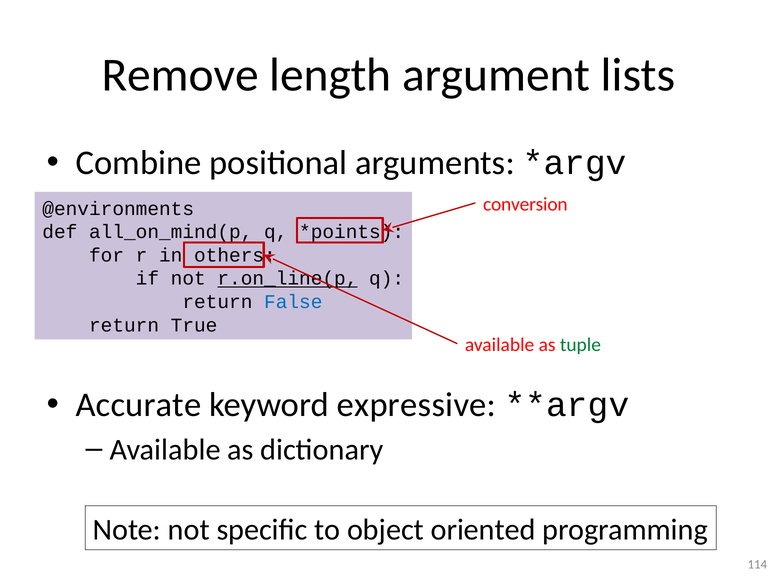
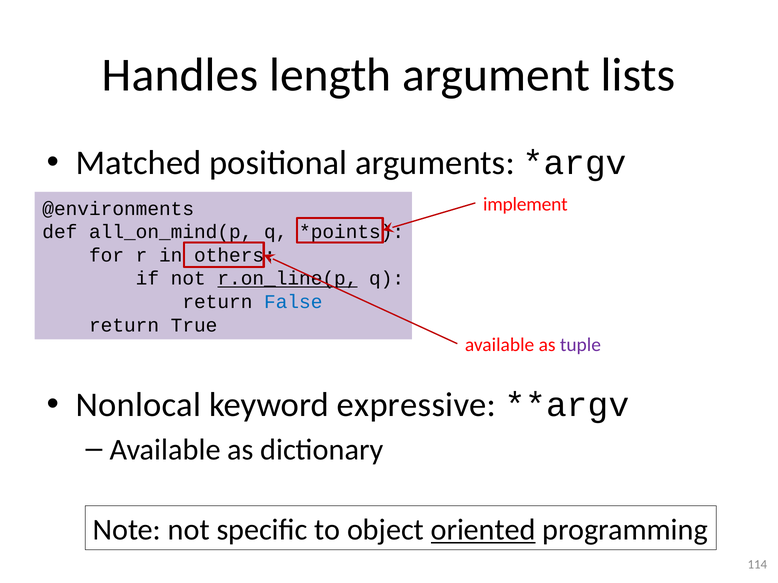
Remove: Remove -> Handles (180, 75)
Combine: Combine -> Matched (139, 163)
conversion: conversion -> implement (525, 204)
tuple colour: green -> purple (580, 345)
Accurate: Accurate -> Nonlocal (139, 405)
oriented underline: none -> present (483, 530)
